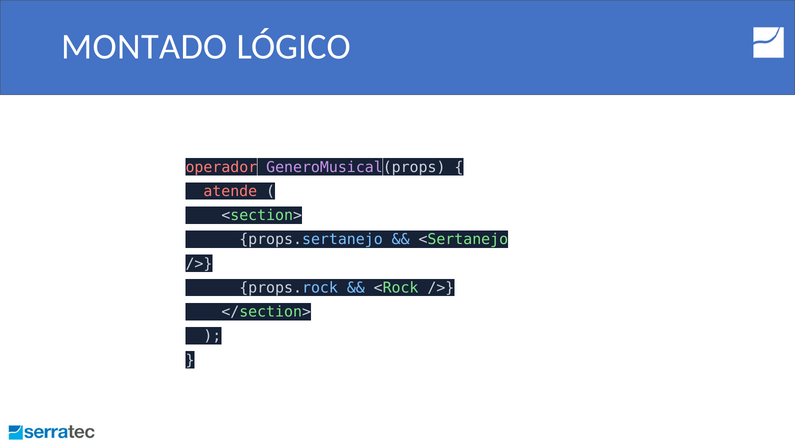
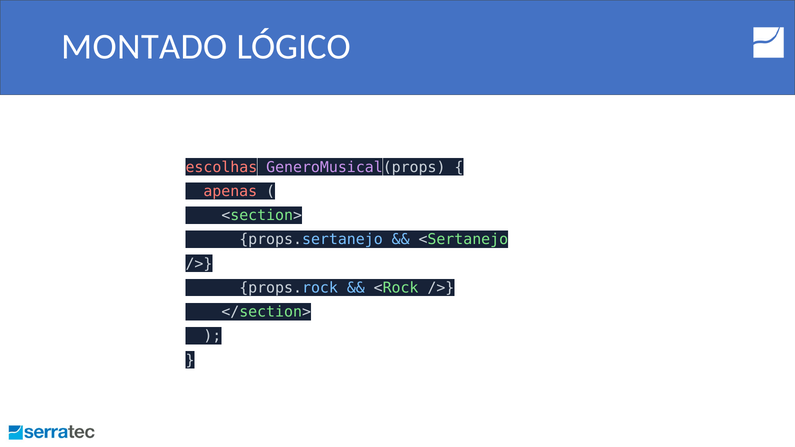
operador: operador -> escolhas (221, 167)
atende: atende -> apenas (230, 191)
